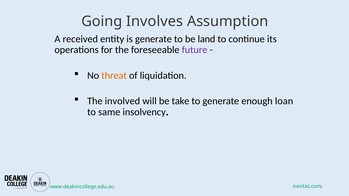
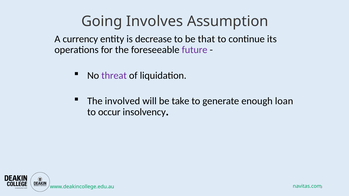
received: received -> currency (80, 39)
is generate: generate -> decrease (153, 39)
land: land -> that (206, 39)
threat colour: orange -> purple (114, 76)
same: same -> occur (109, 112)
